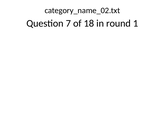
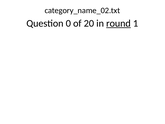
7: 7 -> 0 (68, 23)
18: 18 -> 20 (89, 23)
round underline: none -> present (119, 23)
